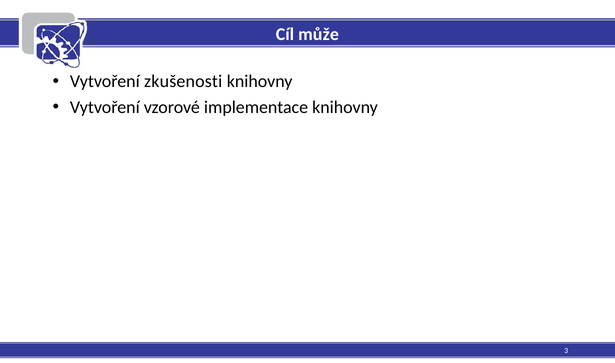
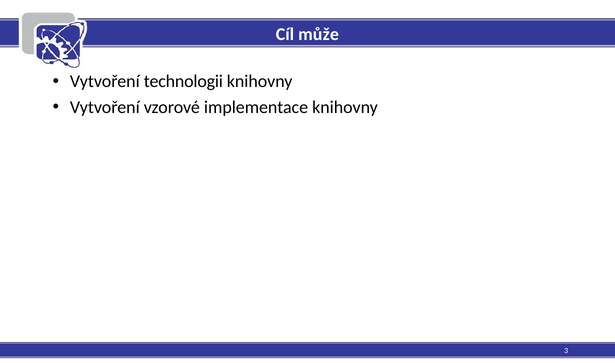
zkušenosti: zkušenosti -> technologii (183, 82)
